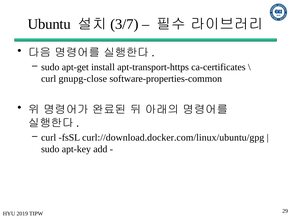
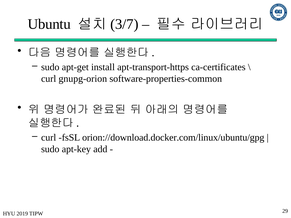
gnupg-close: gnupg-close -> gnupg-orion (83, 79)
curl://download.docker.com/linux/ubuntu/gpg: curl://download.docker.com/linux/ubuntu/gpg -> orion://download.docker.com/linux/ubuntu/gpg (173, 138)
